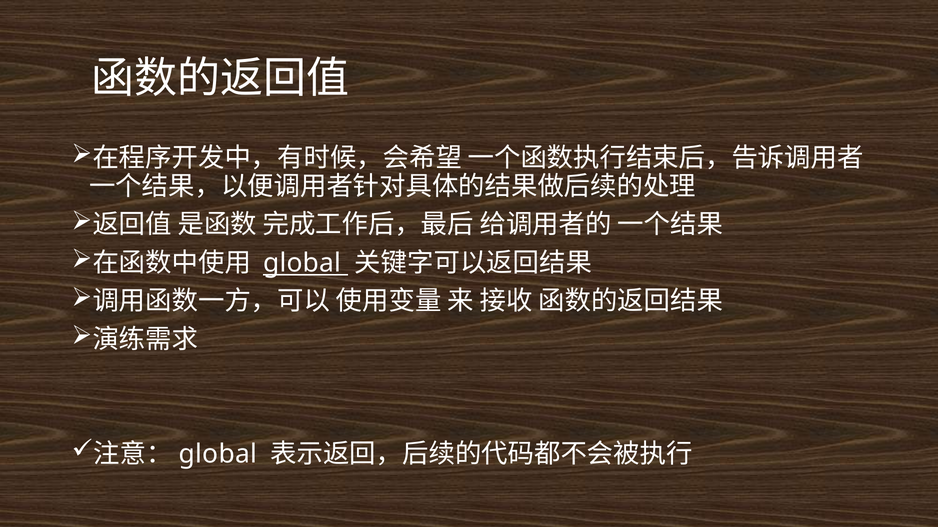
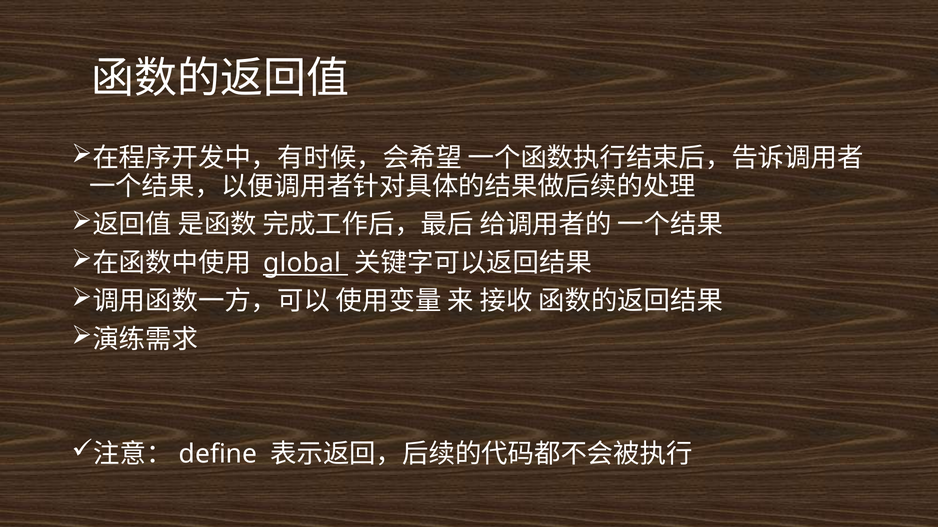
global: global -> define (218, 455)
